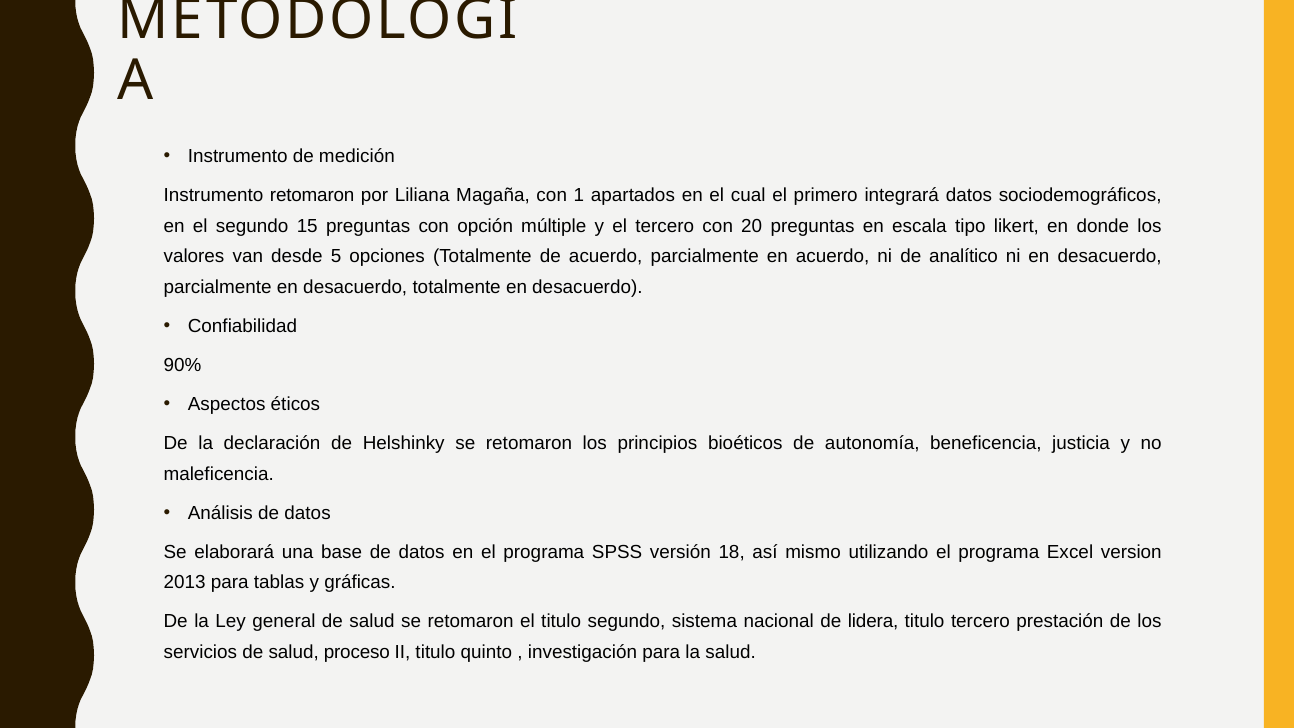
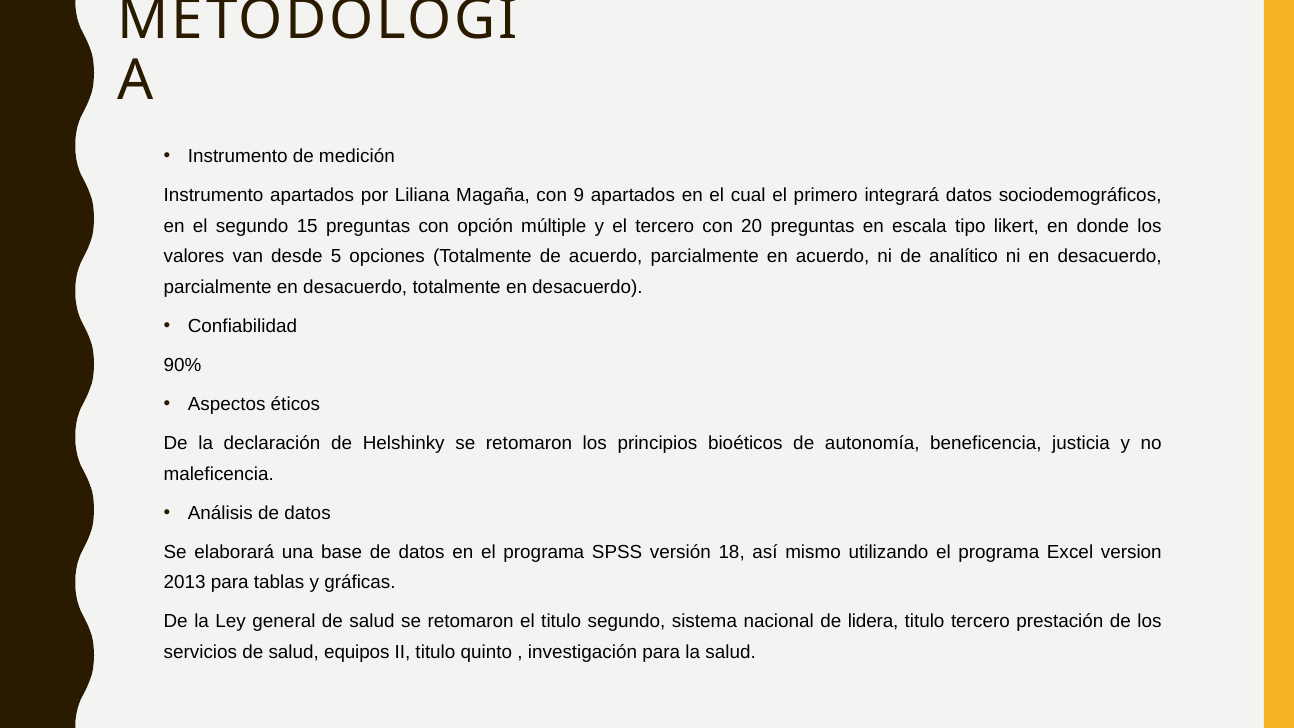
Instrumento retomaron: retomaron -> apartados (312, 195)
1: 1 -> 9 (579, 195)
proceso: proceso -> equipos (357, 652)
